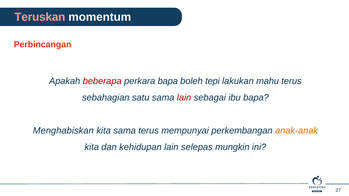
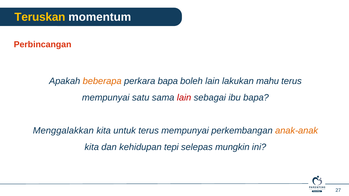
Teruskan colour: pink -> yellow (40, 17)
beberapa colour: red -> orange (102, 81)
boleh tepi: tepi -> lain (212, 81)
sebahagian: sebahagian -> mempunyai (106, 98)
Menghabiskan: Menghabiskan -> Menggalakkan (63, 131)
kita sama: sama -> untuk (125, 131)
kehidupan lain: lain -> tepi (171, 147)
